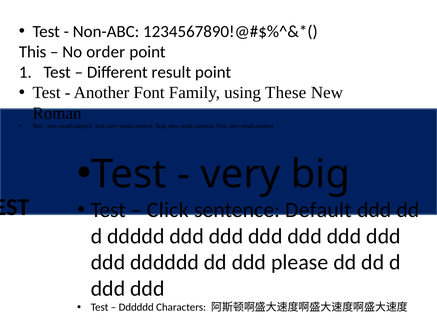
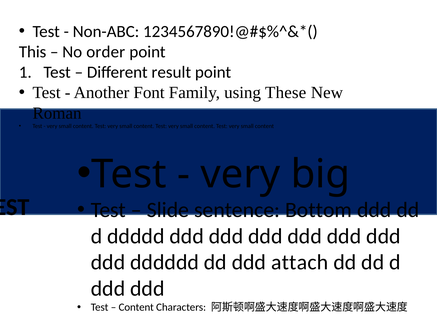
Click: Click -> Slide (168, 211)
Default: Default -> Bottom (319, 211)
please: please -> attach (300, 263)
Dddddd: Dddddd -> Content (136, 308)
